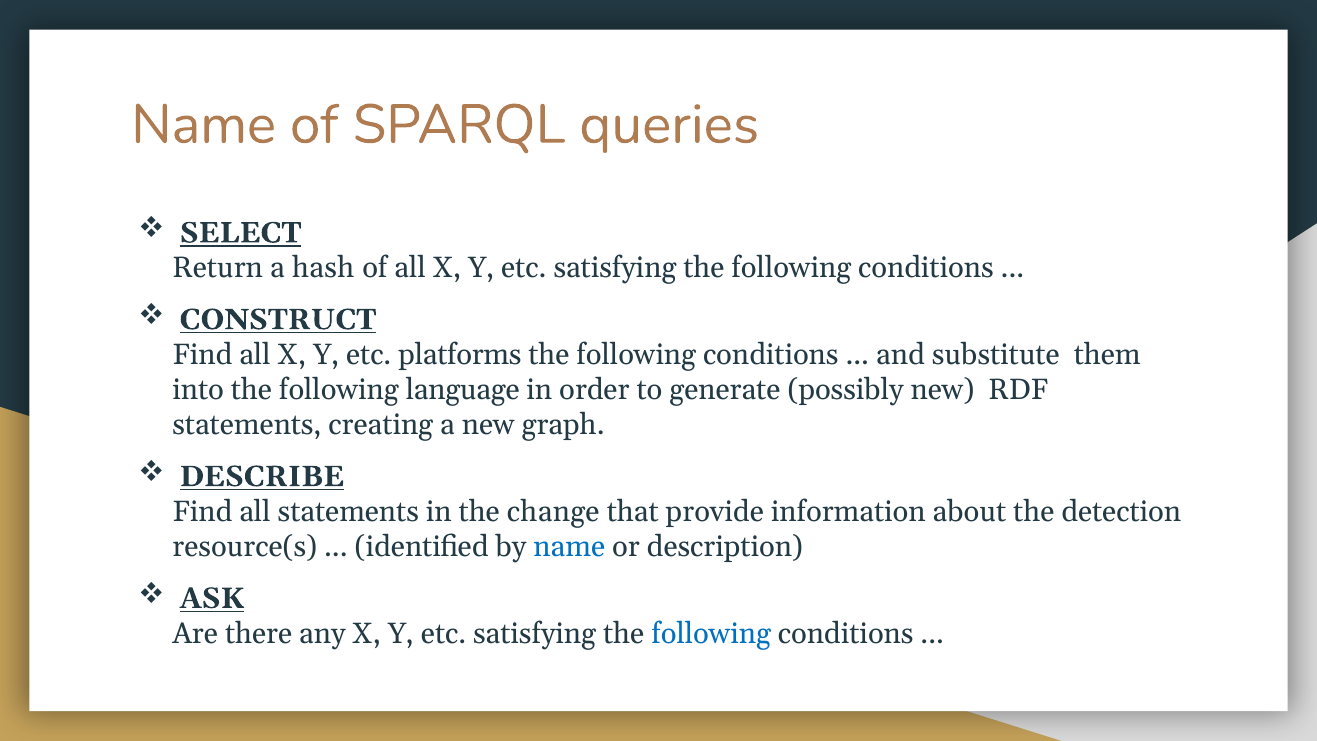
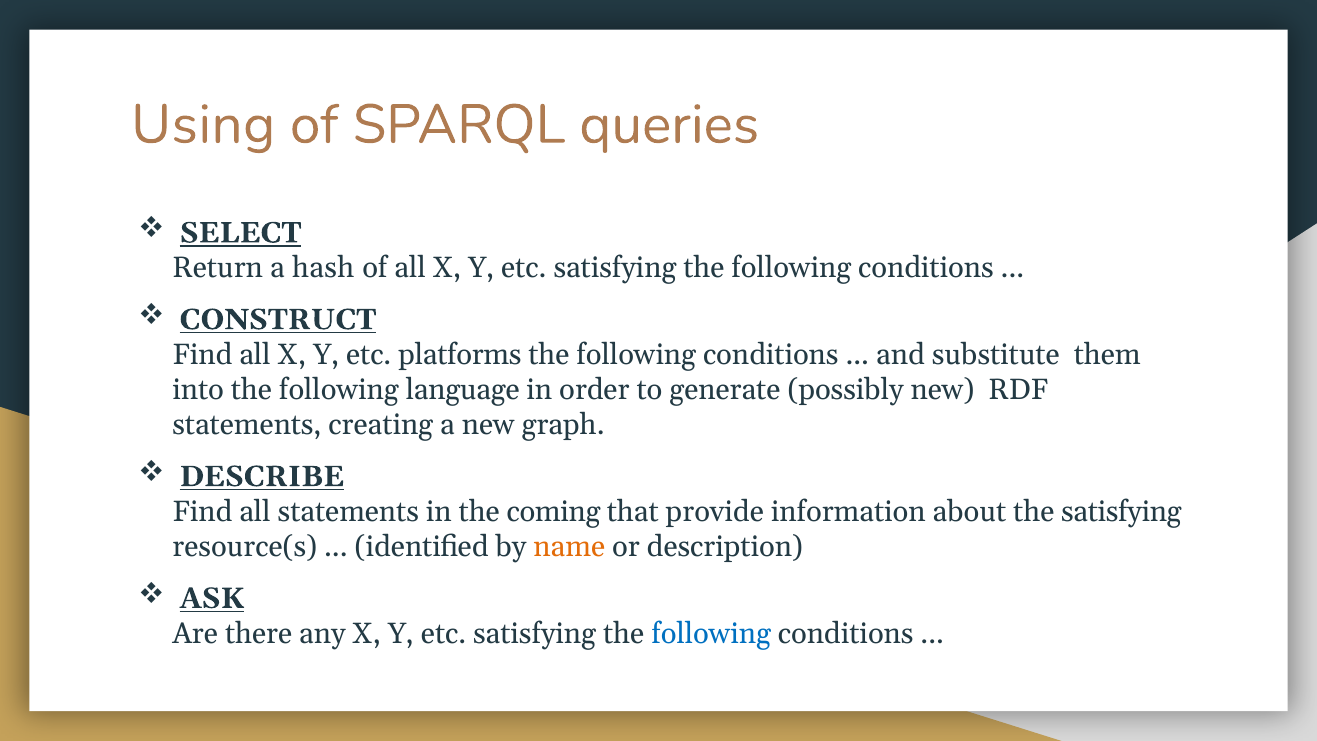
Name: Name -> Using (203, 125)
change: change -> coming (554, 511)
the detection: detection -> satisfying (1121, 511)
name colour: blue -> orange (569, 547)
